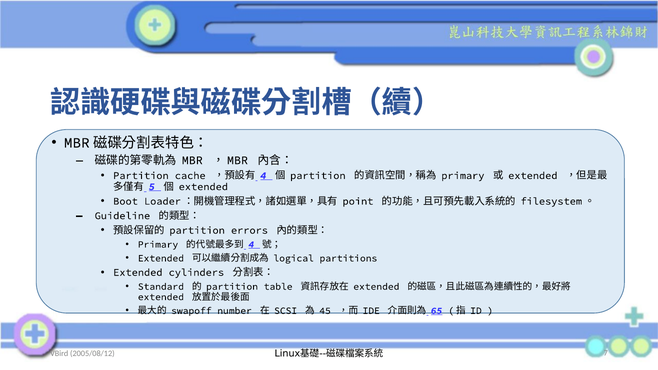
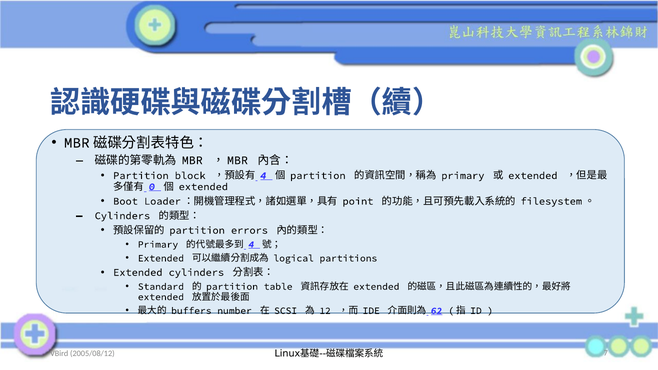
cache: cache -> block (190, 176)
5: 5 -> 0 (152, 187)
Guideline: Guideline -> Cylinders (122, 216)
swapoff: swapoff -> buffers (191, 311)
45: 45 -> 12 (325, 311)
65: 65 -> 62 (437, 311)
